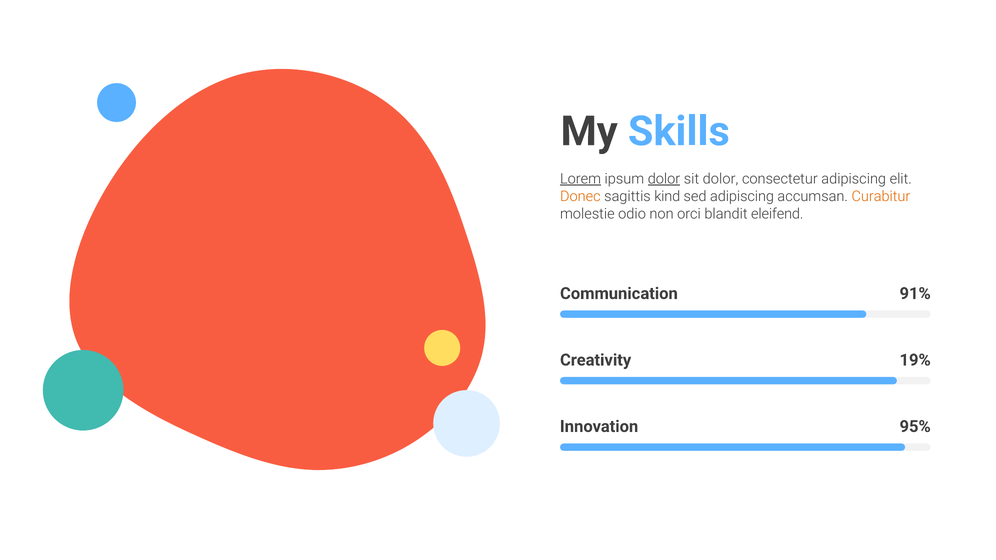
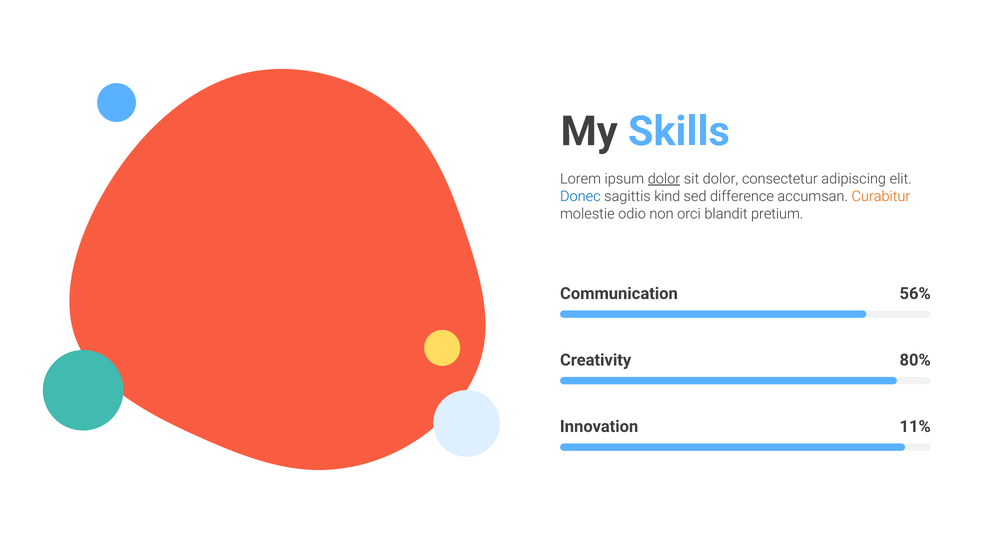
Lorem underline: present -> none (581, 179)
Donec colour: orange -> blue (580, 196)
sed adipiscing: adipiscing -> difference (742, 196)
eleifend: eleifend -> pretium (777, 214)
91%: 91% -> 56% (915, 294)
19%: 19% -> 80% (915, 360)
95%: 95% -> 11% (915, 427)
